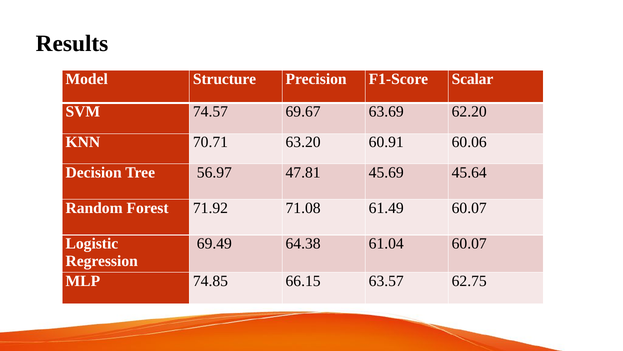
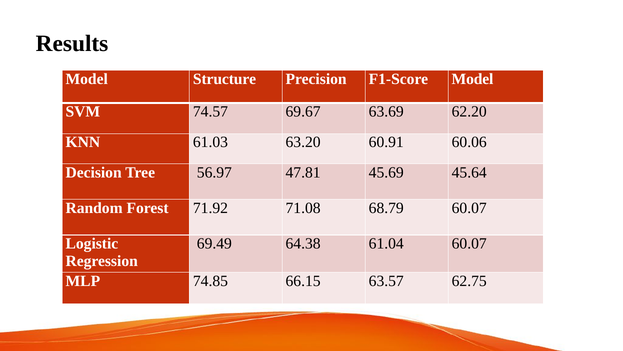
F1-Score Scalar: Scalar -> Model (472, 79)
70.71: 70.71 -> 61.03 (210, 142)
61.49: 61.49 -> 68.79 (386, 208)
